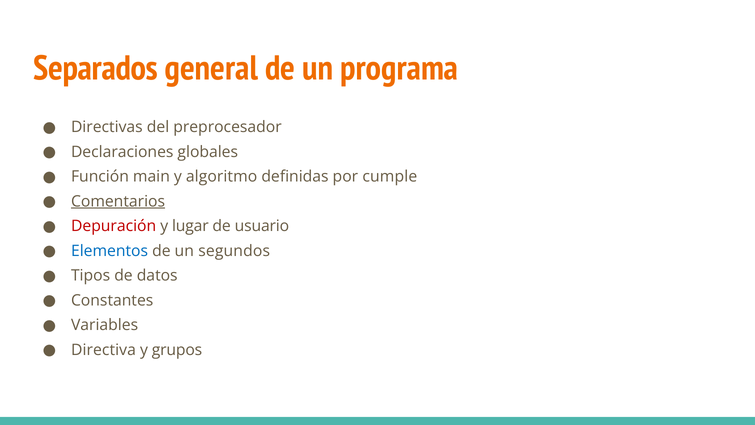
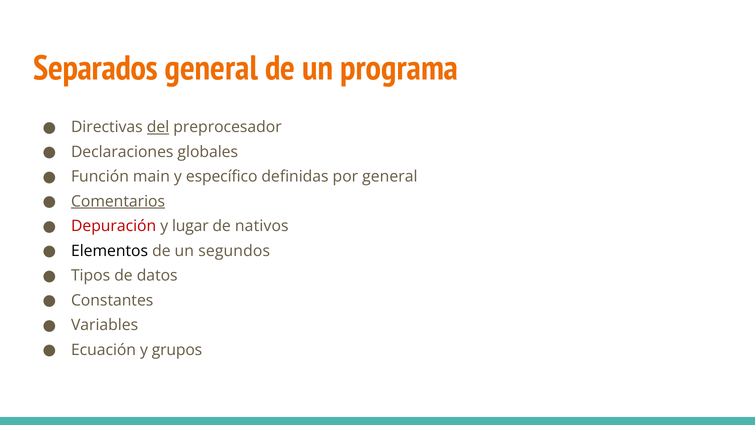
del underline: none -> present (158, 127)
algoritmo: algoritmo -> específico (222, 176)
por cumple: cumple -> general (390, 176)
usuario: usuario -> nativos (262, 226)
Elementos colour: blue -> black (110, 251)
Directiva: Directiva -> Ecuación (104, 350)
